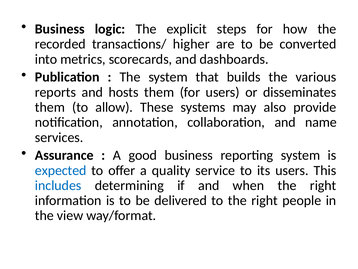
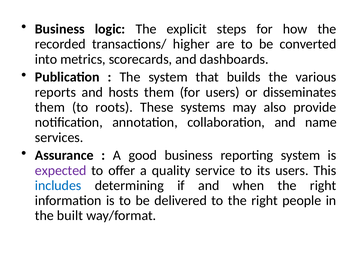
allow: allow -> roots (114, 107)
expected colour: blue -> purple (61, 170)
view: view -> built (70, 215)
